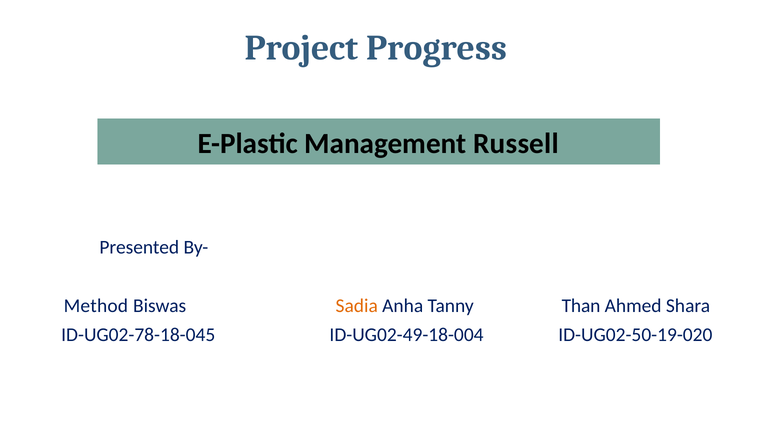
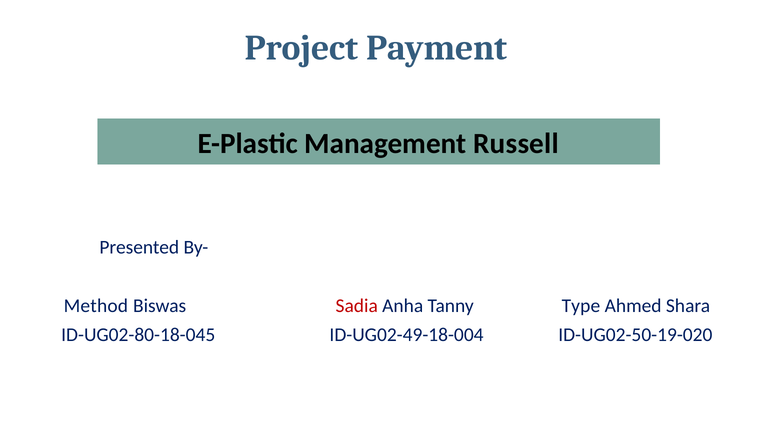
Progress: Progress -> Payment (437, 48)
Sadia colour: orange -> red (357, 306)
Than: Than -> Type (581, 306)
ID-UG02-78-18-045: ID-UG02-78-18-045 -> ID-UG02-80-18-045 (138, 335)
